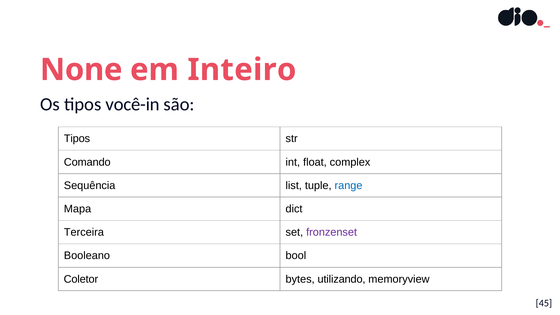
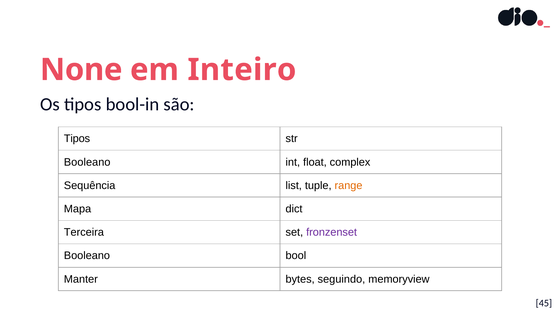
você-in: você-in -> bool-in (132, 104)
Comando: Comando -> Booleano (87, 162)
range colour: blue -> orange (349, 186)
Coletor: Coletor -> Manter (81, 279)
utilizando: utilizando -> seguindo (341, 279)
